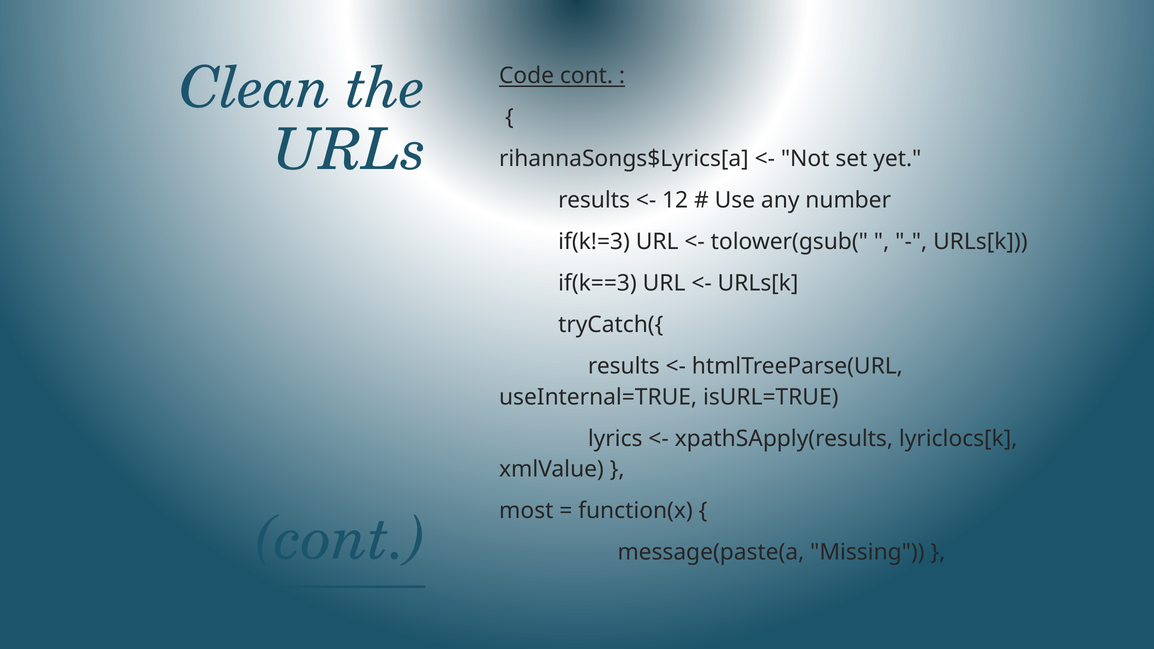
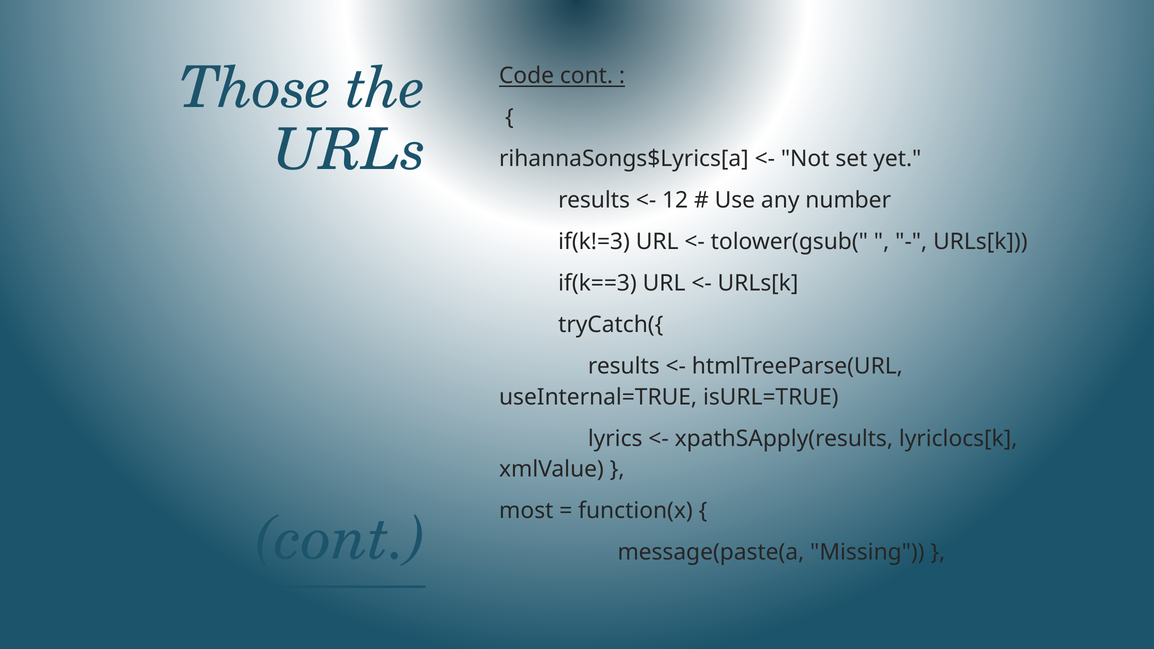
Clean: Clean -> Those (255, 88)
